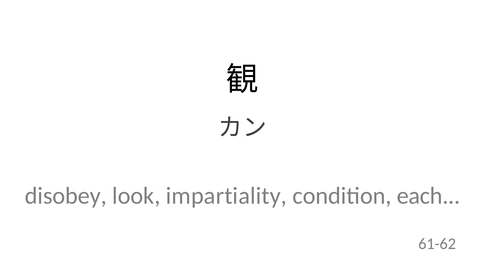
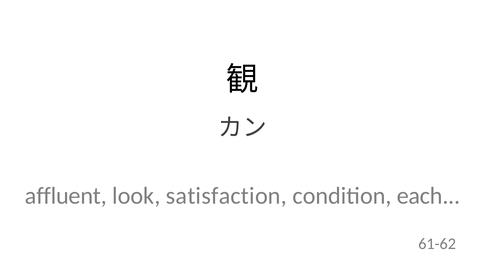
disobey: disobey -> affluent (66, 196)
impartiality: impartiality -> satisfaction (226, 196)
